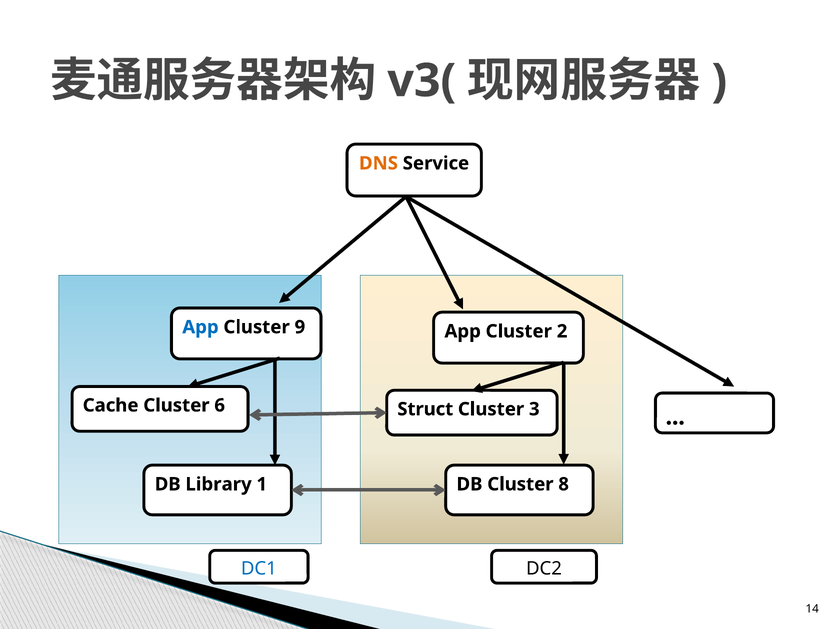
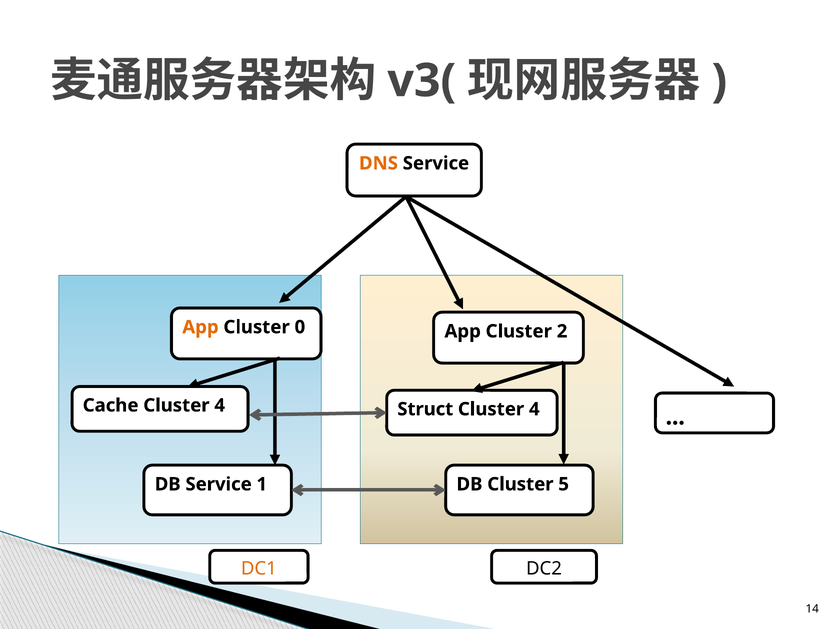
App colour: blue -> orange (200, 327)
9: 9 -> 0 (300, 327)
Cache Cluster 6: 6 -> 4 (220, 406)
3: 3 -> 4 (534, 409)
DB Library: Library -> Service (219, 484)
8: 8 -> 5 (564, 484)
DC1 colour: blue -> orange (259, 569)
